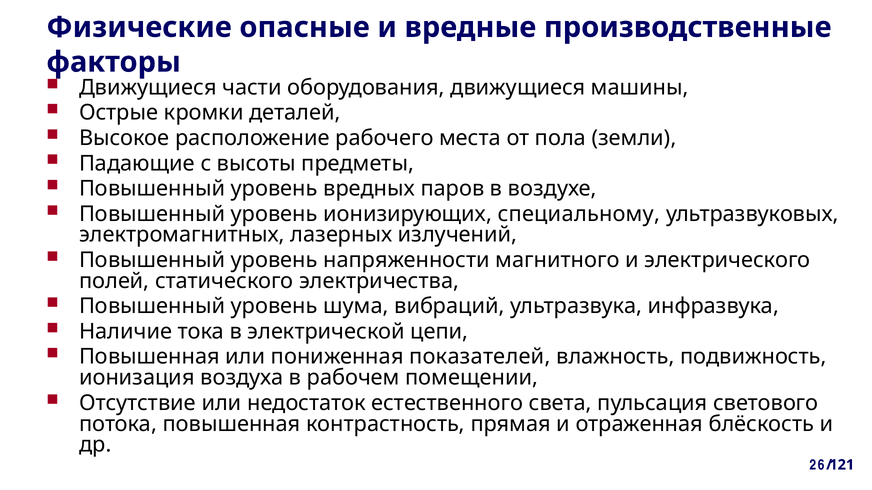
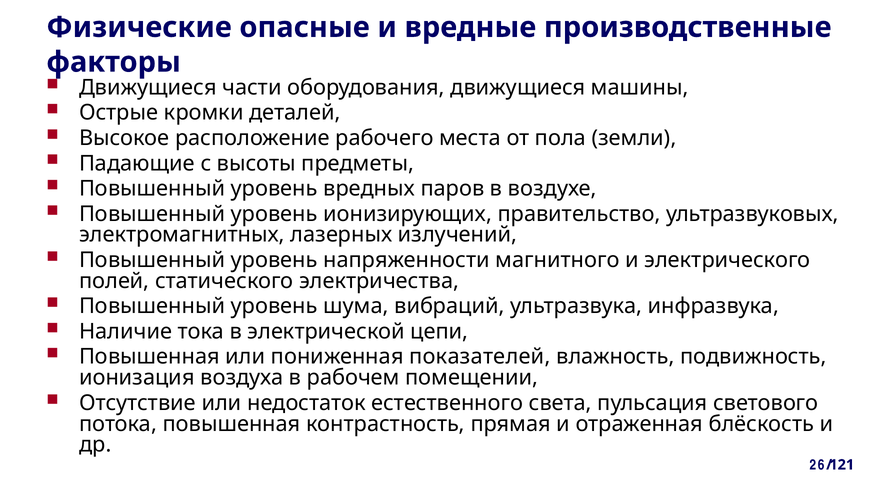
специальному: специальному -> правительство (579, 214)
